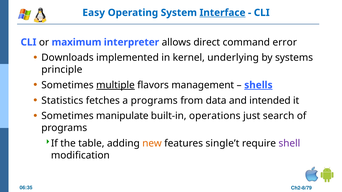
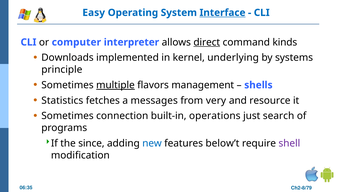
maximum: maximum -> computer (76, 42)
direct underline: none -> present (207, 42)
error: error -> kinds (285, 42)
shells underline: present -> none (258, 85)
a programs: programs -> messages (154, 101)
data: data -> very (216, 101)
intended: intended -> resource (270, 101)
manipulate: manipulate -> connection (122, 116)
table: table -> since (91, 144)
new colour: orange -> blue (152, 144)
single’t: single’t -> below’t (222, 144)
